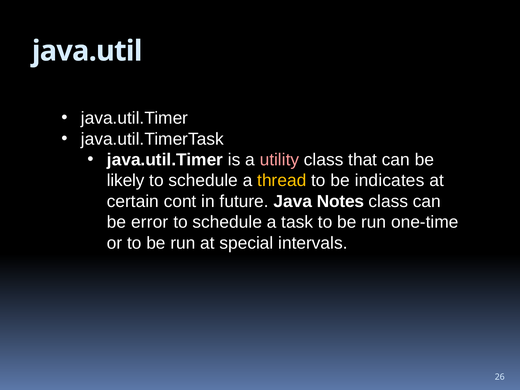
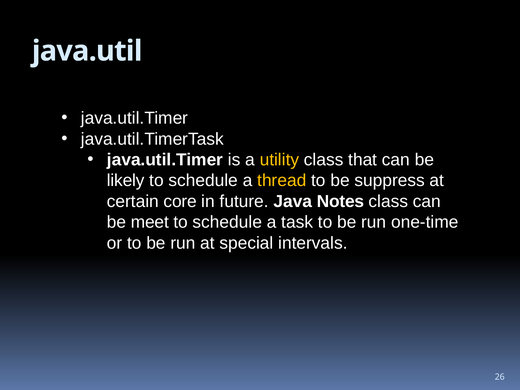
utility colour: pink -> yellow (279, 160)
indicates: indicates -> suppress (390, 181)
cont: cont -> core (180, 201)
error: error -> meet (150, 222)
